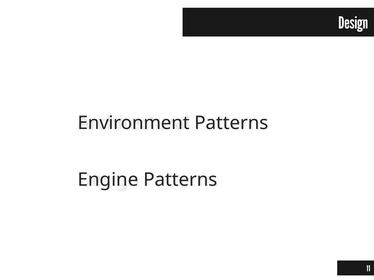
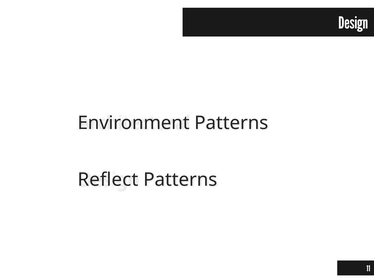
Engine: Engine -> Reflect (108, 180)
